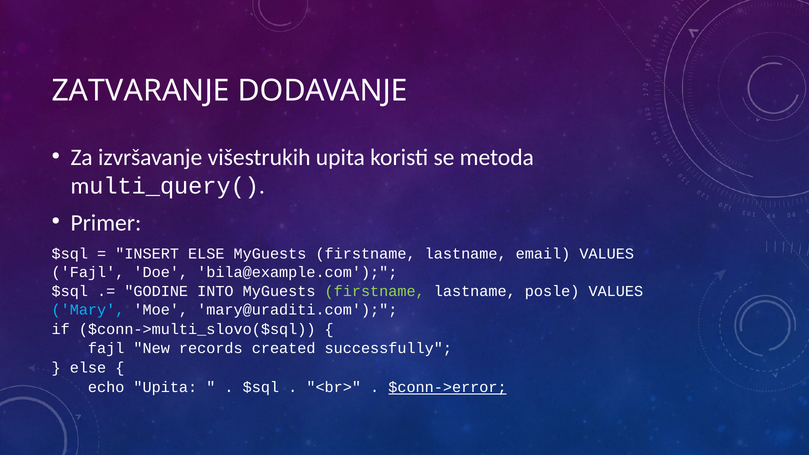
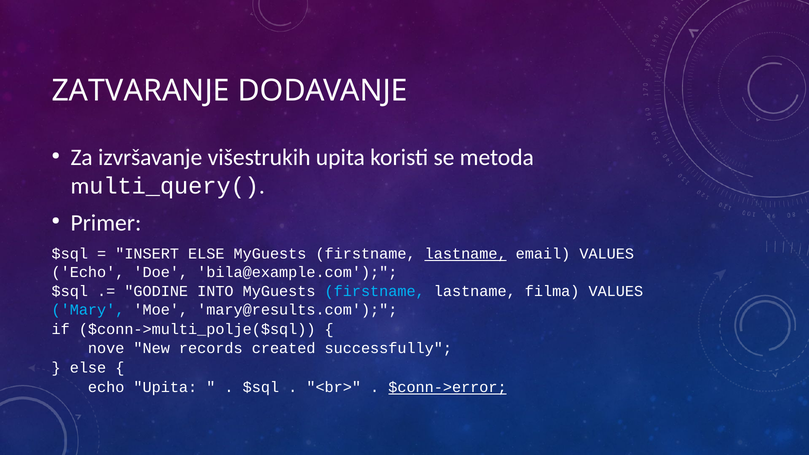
lastname underline: none -> present (466, 254)
Fajl: Fajl -> Echo (88, 272)
firstname colour: light green -> light blue (375, 291)
posle: posle -> filma (552, 291)
mary@uraditi.com: mary@uraditi.com -> mary@results.com (297, 310)
$conn->multi_slovo($sql: $conn->multi_slovo($sql -> $conn->multi_polje($sql (197, 329)
fajl: fajl -> nove (106, 349)
